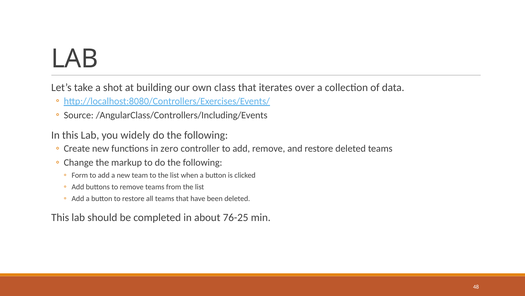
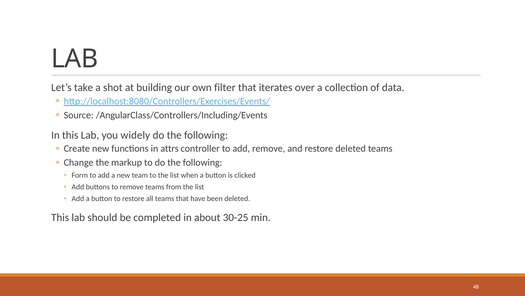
class: class -> filter (225, 87)
zero: zero -> attrs (170, 148)
76-25: 76-25 -> 30-25 (236, 217)
